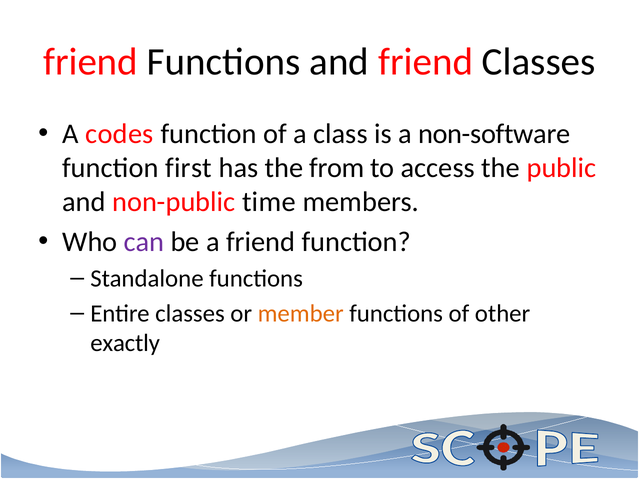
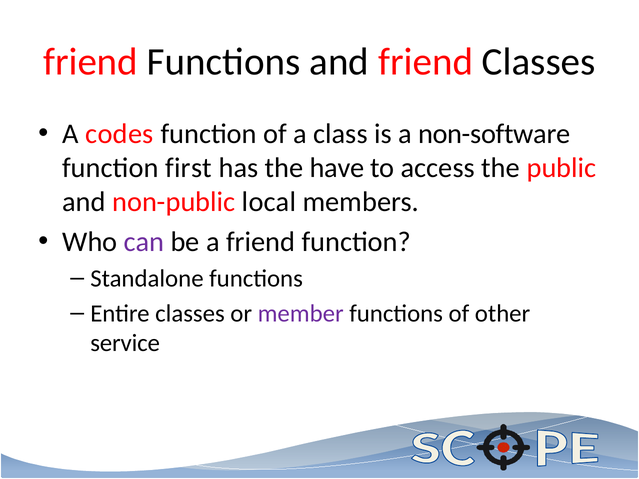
from: from -> have (337, 168)
time: time -> local (269, 202)
member colour: orange -> purple (301, 314)
exactly: exactly -> service (125, 343)
